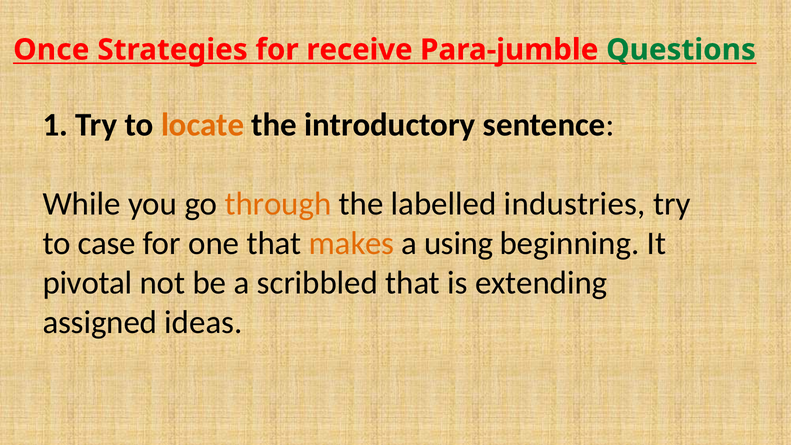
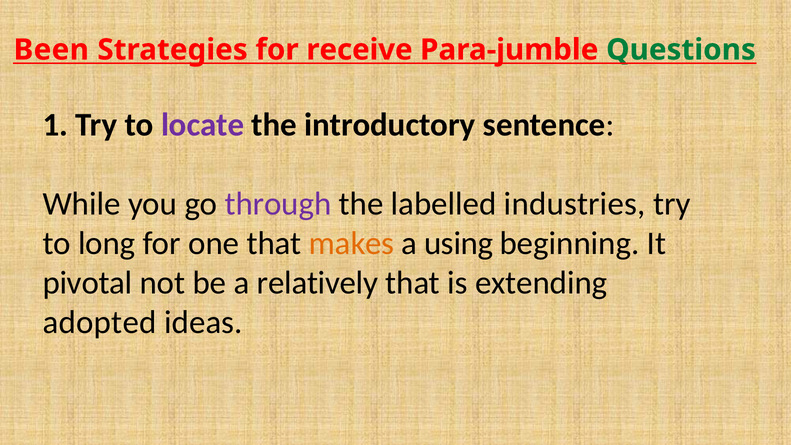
Once: Once -> Been (51, 50)
locate colour: orange -> purple (203, 125)
through colour: orange -> purple (278, 204)
case: case -> long (107, 243)
scribbled: scribbled -> relatively (318, 283)
assigned: assigned -> adopted (100, 322)
